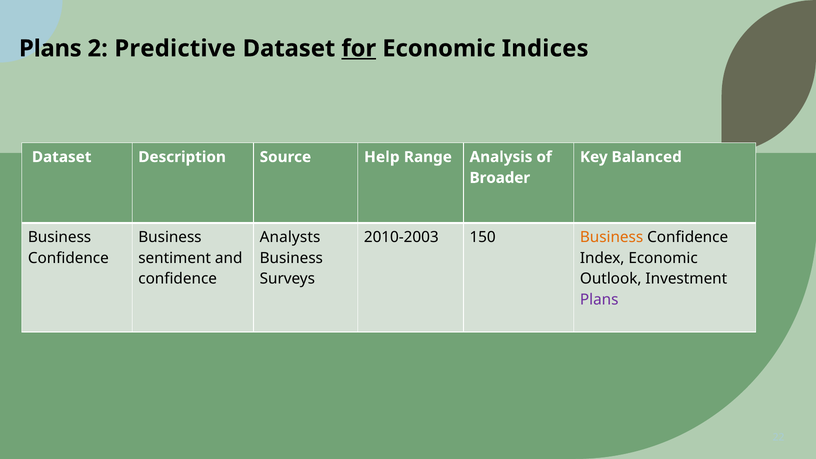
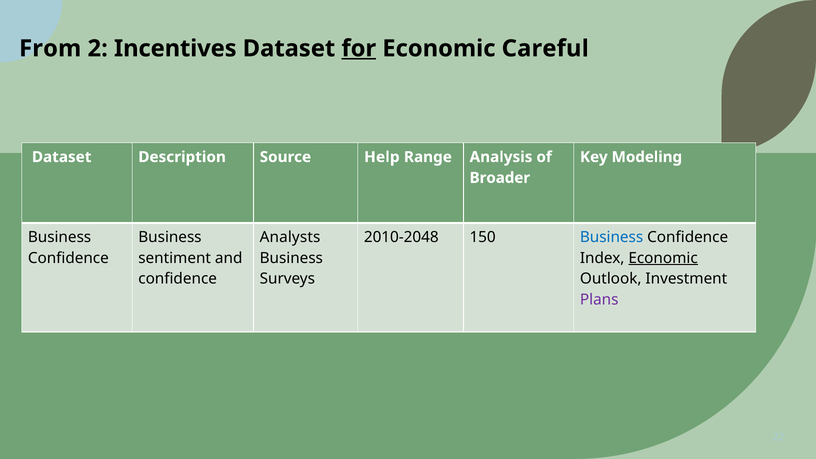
Plans: Plans -> From (50, 49)
Predictive: Predictive -> Incentives (175, 49)
Indices: Indices -> Careful (545, 49)
Balanced: Balanced -> Modeling (647, 157)
2010-2003: 2010-2003 -> 2010-2048 (401, 237)
Business colour: orange -> blue (612, 237)
Economic underline: none -> present (663, 258)
